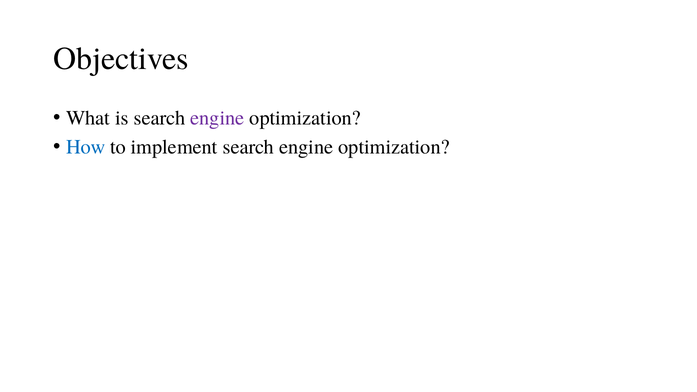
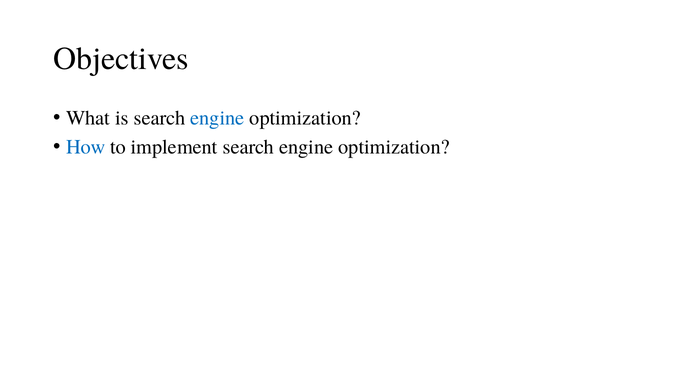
engine colour: purple -> blue (217, 118)
